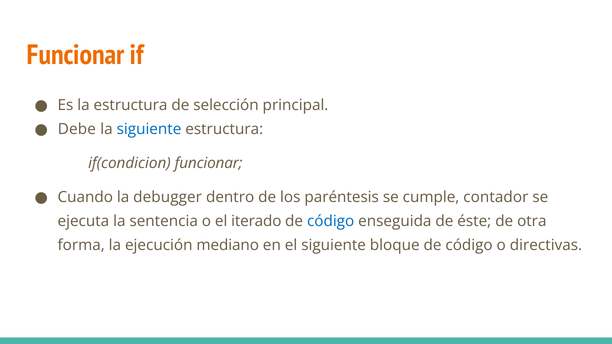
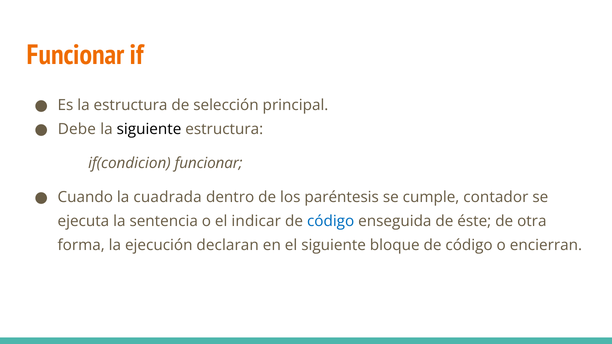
siguiente colour: blue -> black (149, 129)
debugger: debugger -> cuadrada (168, 197)
iterado: iterado -> indicar (256, 221)
mediano: mediano -> declaran (228, 245)
directivas: directivas -> encierran (546, 245)
